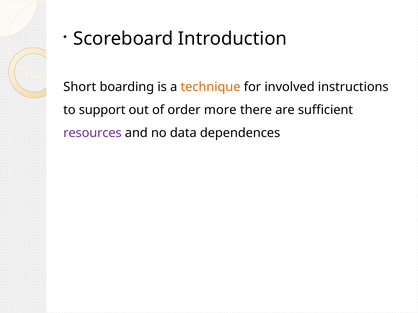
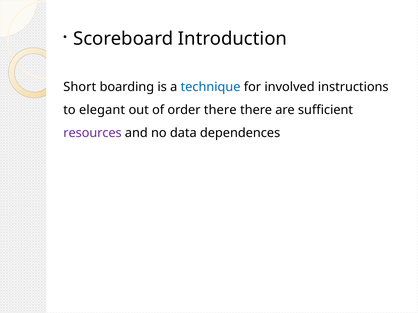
technique colour: orange -> blue (211, 87)
support: support -> elegant (102, 110)
order more: more -> there (220, 110)
